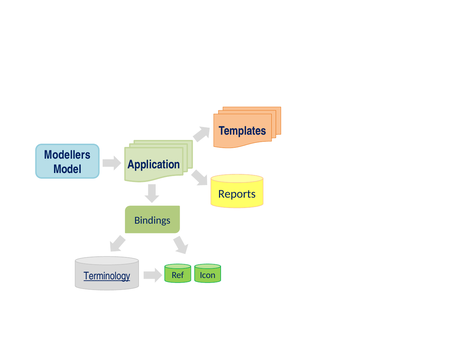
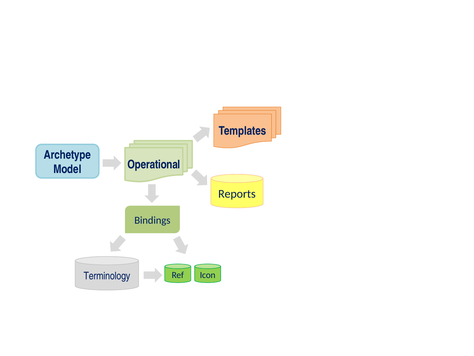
Modellers: Modellers -> Archetype (67, 155)
Application: Application -> Operational (154, 164)
Terminology underline: present -> none (107, 276)
